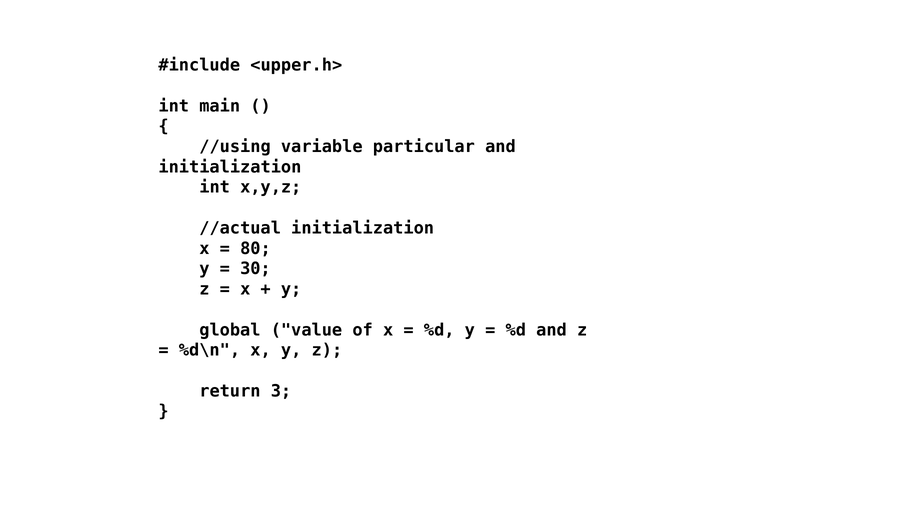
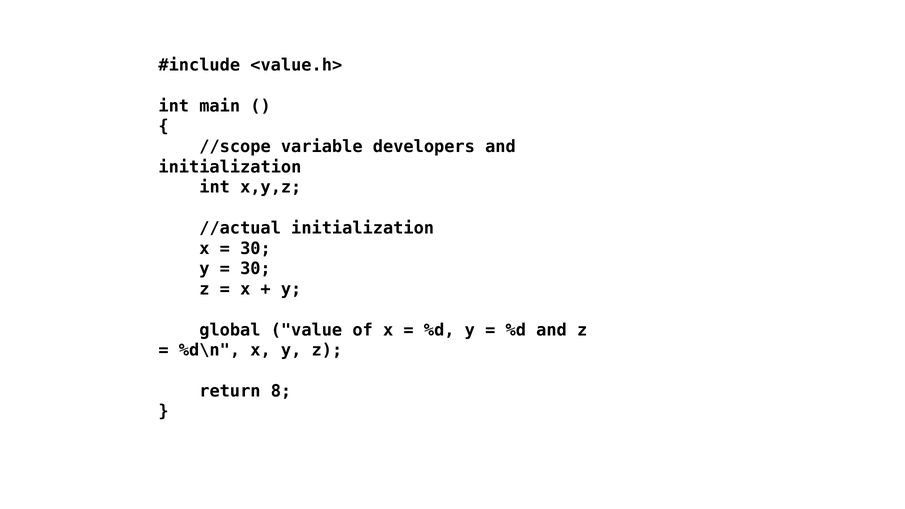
<upper.h>: <upper.h> -> <value.h> (296, 65)
//using: //using -> //scope (235, 147)
particular: particular -> developers (424, 147)
80: 80 -> 30 (255, 249)
3: 3 -> 8 (281, 391)
